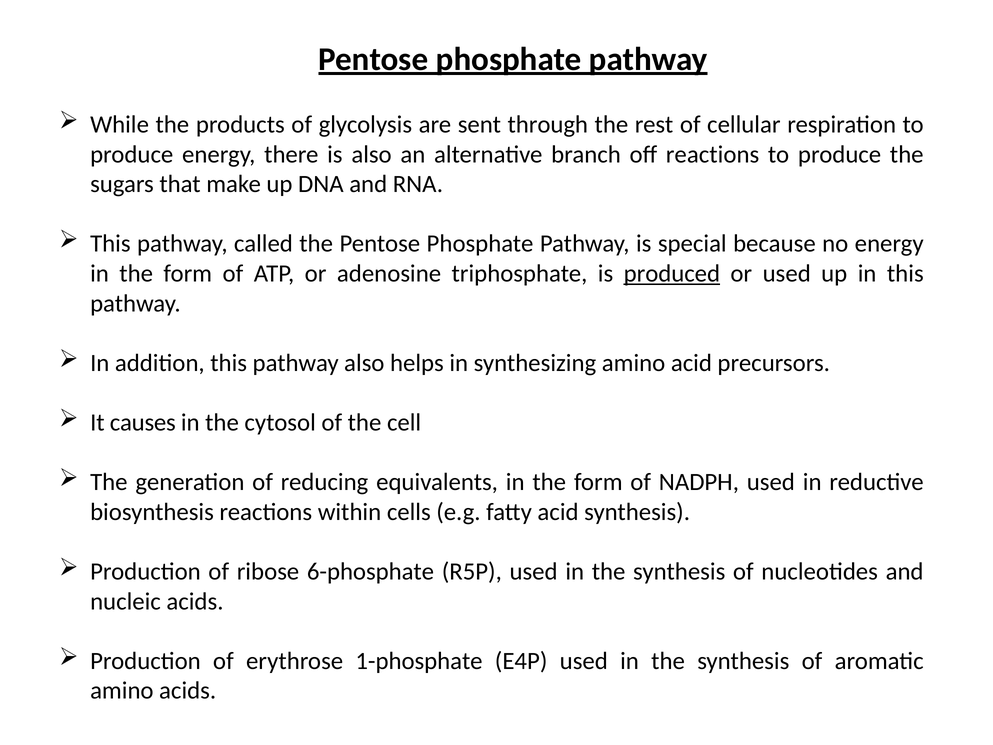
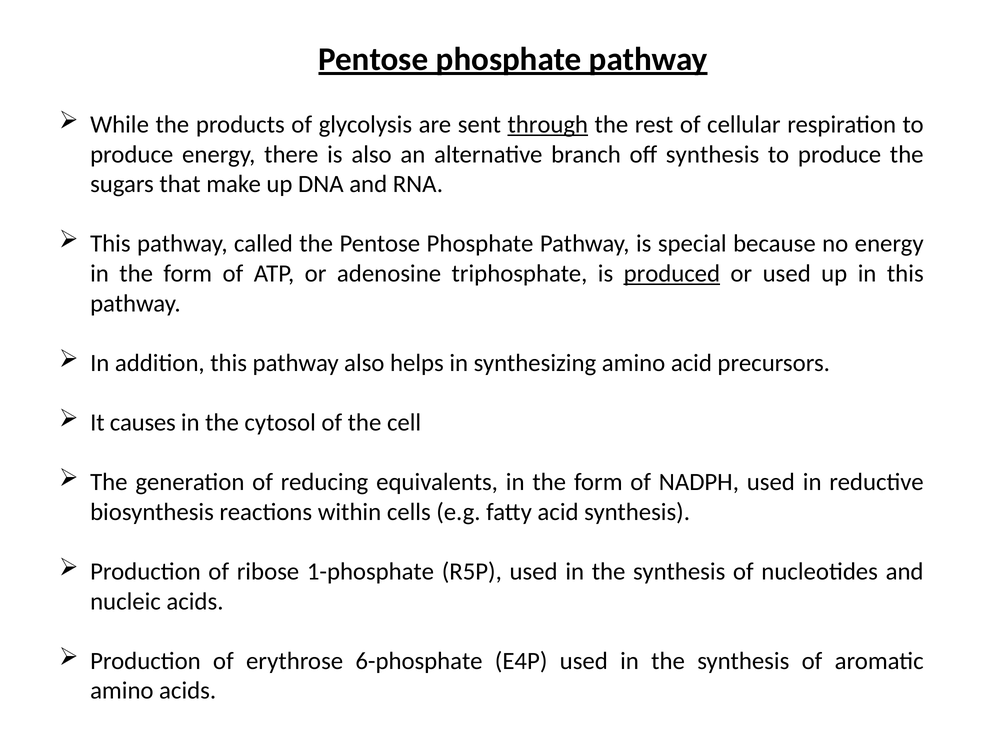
through underline: none -> present (548, 124)
off reactions: reactions -> synthesis (713, 154)
6-phosphate: 6-phosphate -> 1-phosphate (371, 571)
1-phosphate: 1-phosphate -> 6-phosphate (419, 661)
